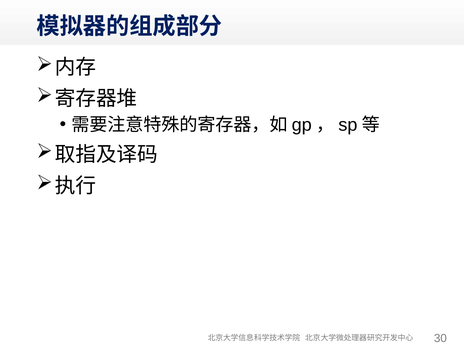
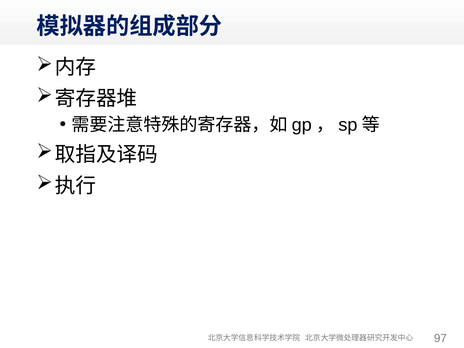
30: 30 -> 97 (440, 338)
